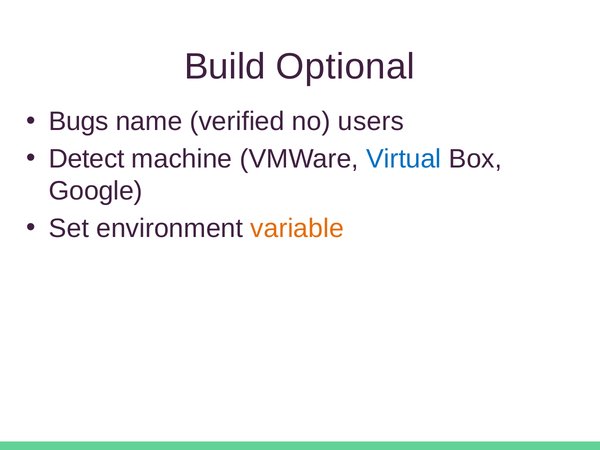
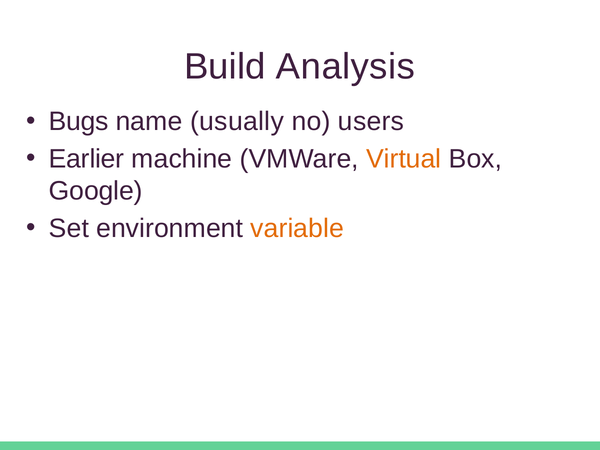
Optional: Optional -> Analysis (346, 67)
verified: verified -> usually (237, 122)
Detect: Detect -> Earlier (87, 159)
Virtual colour: blue -> orange (404, 159)
